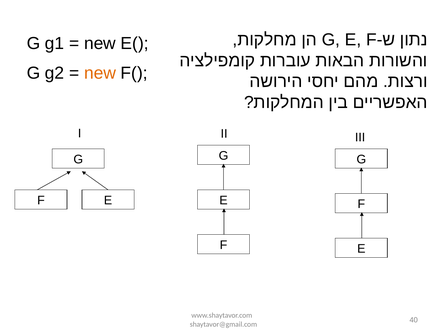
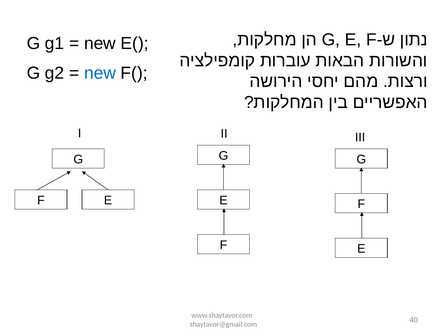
new colour: orange -> blue (100, 73)
